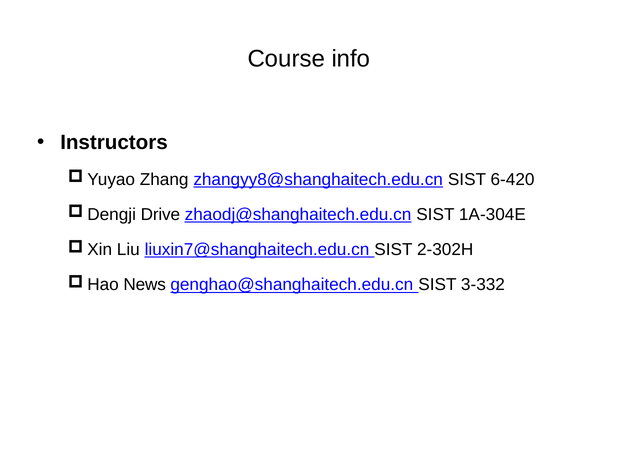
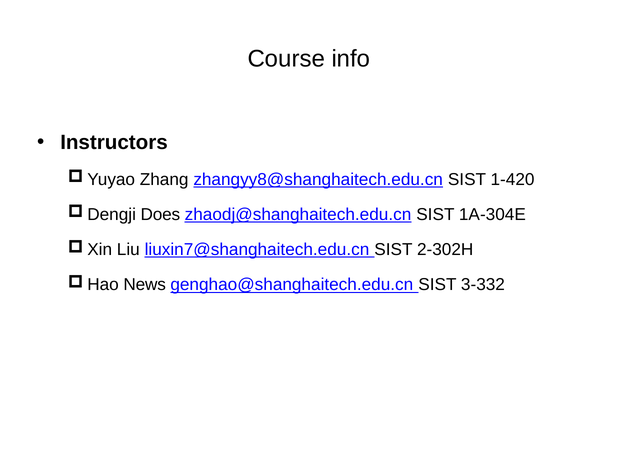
6-420: 6-420 -> 1-420 (513, 179)
Drive: Drive -> Does (160, 214)
